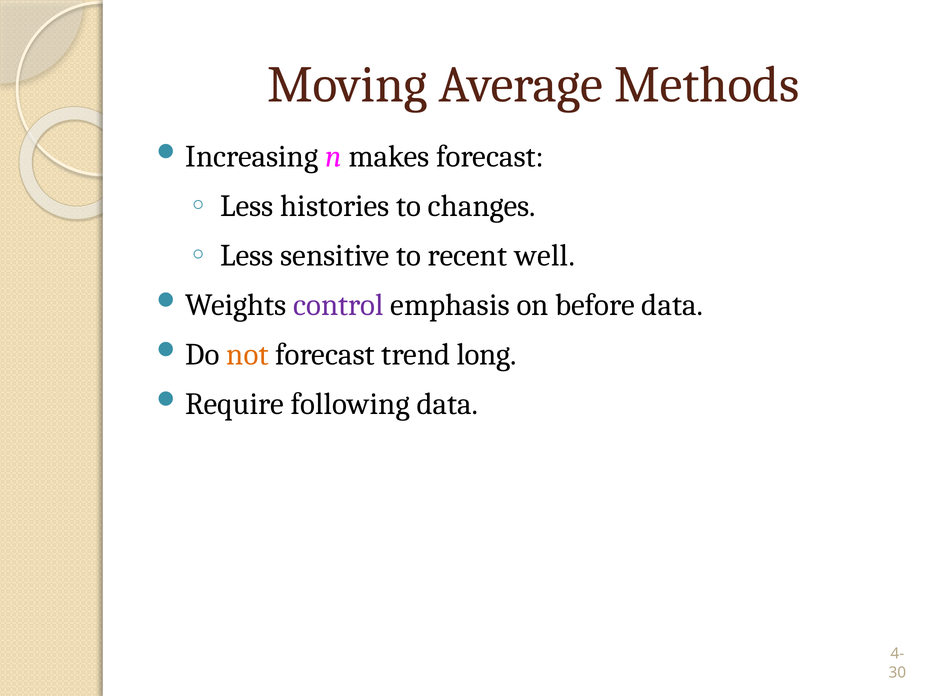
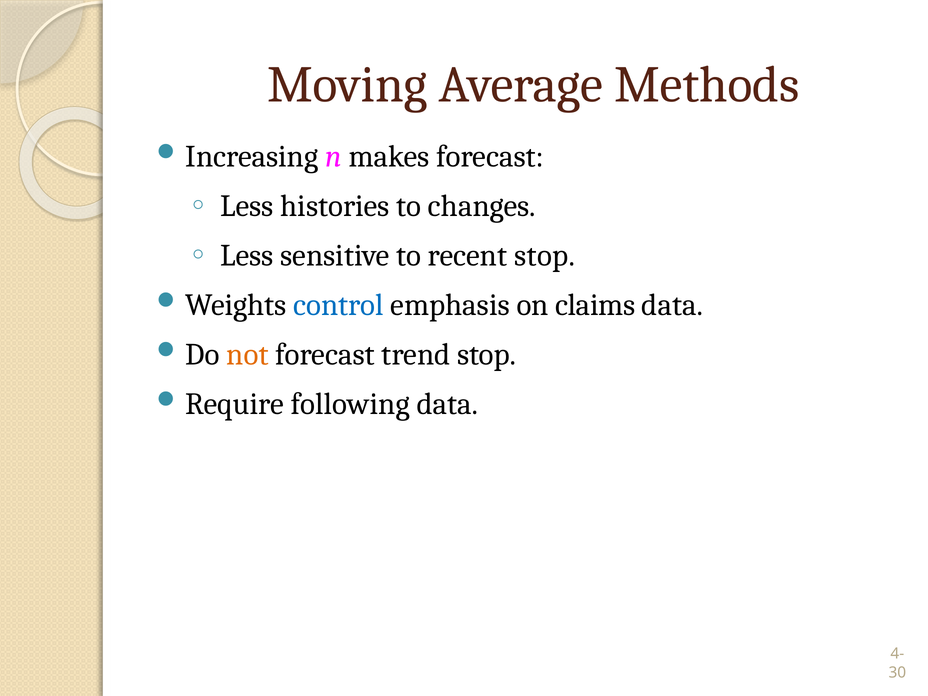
recent well: well -> stop (545, 256)
control colour: purple -> blue (338, 305)
before: before -> claims (595, 305)
trend long: long -> stop (487, 355)
